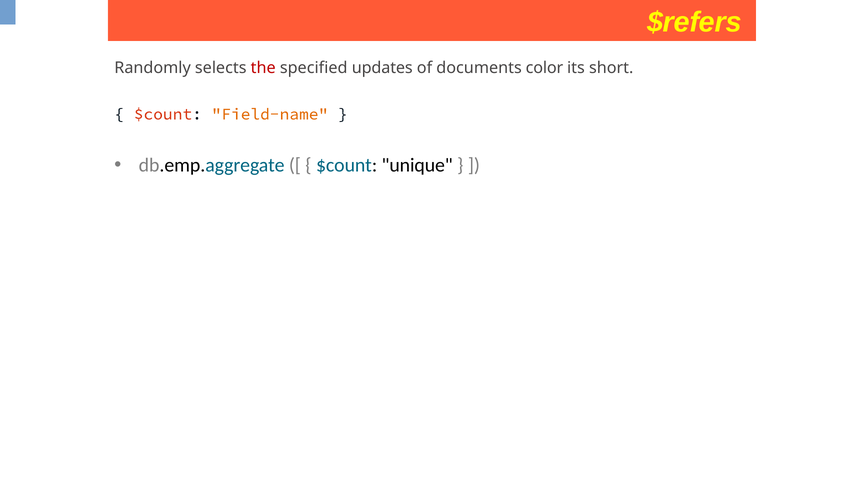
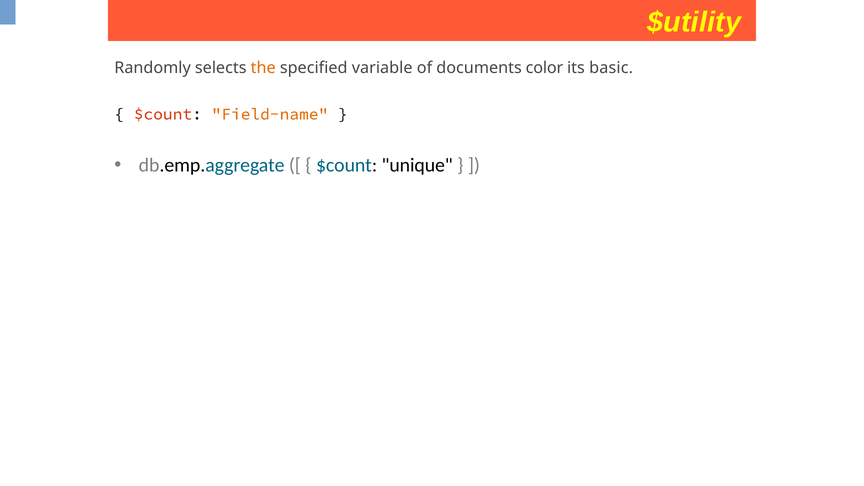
$refers: $refers -> $utility (694, 22)
the colour: red -> orange (263, 68)
updates: updates -> variable (382, 68)
short: short -> basic (611, 68)
